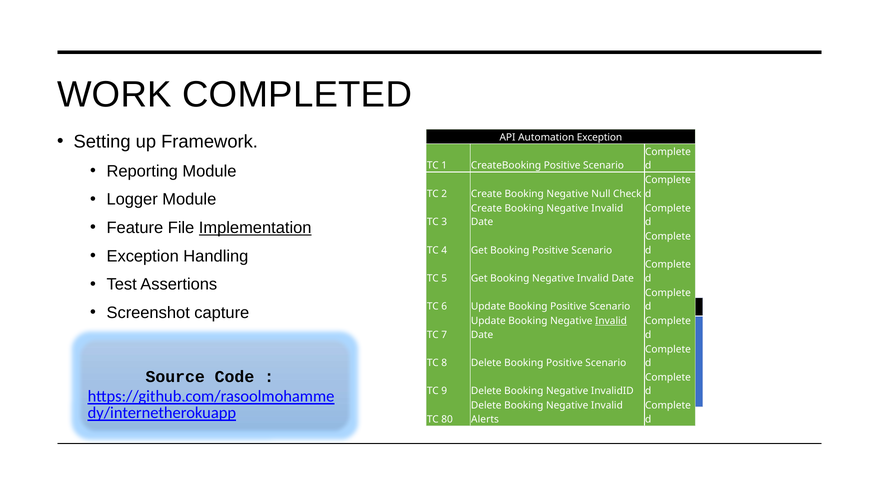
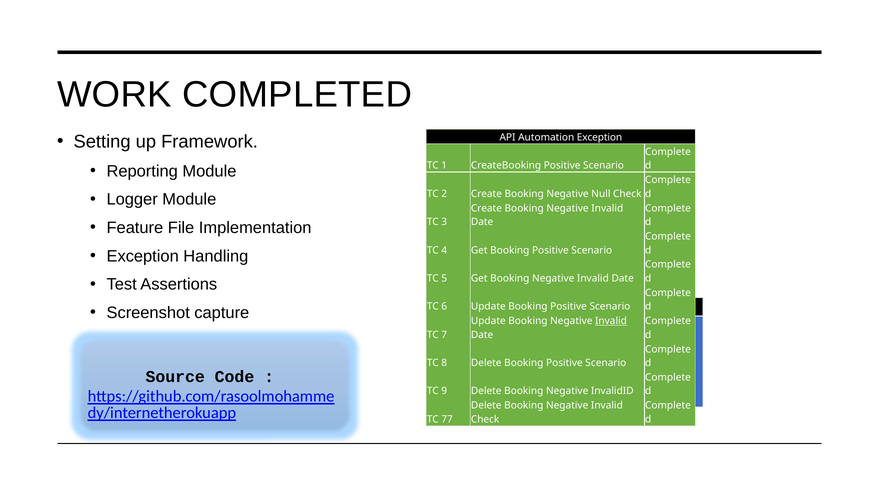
Implementation underline: present -> none (255, 228)
80: 80 -> 77 (447, 419)
Alerts: Alerts -> Check (485, 419)
